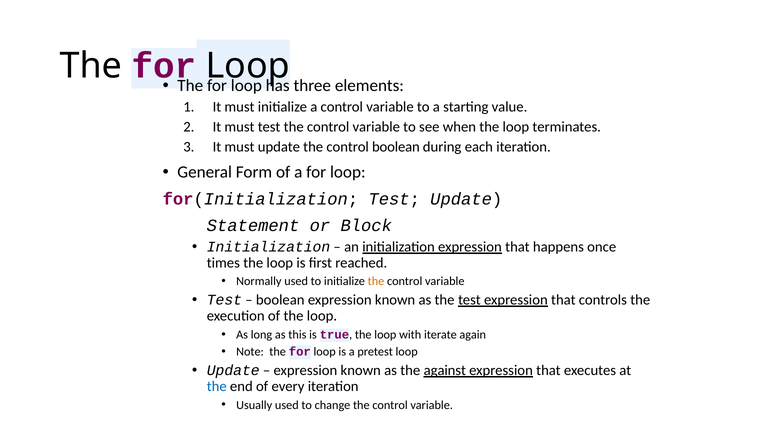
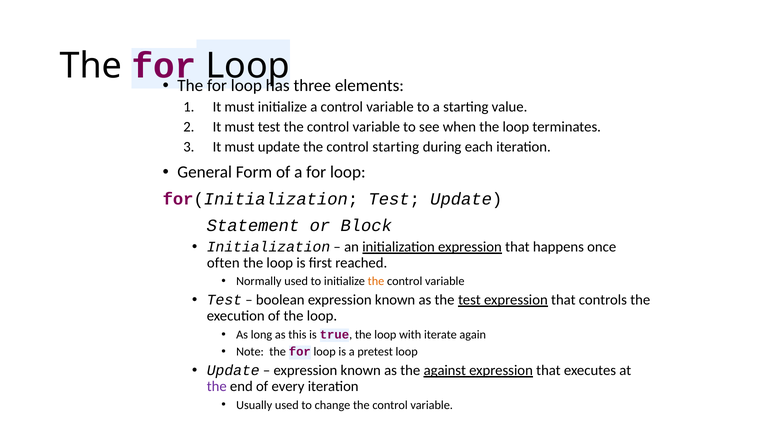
control boolean: boolean -> starting (396, 147)
times: times -> often (223, 263)
the colour: blue -> purple (217, 386)
